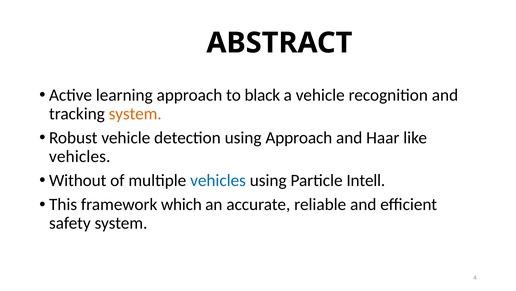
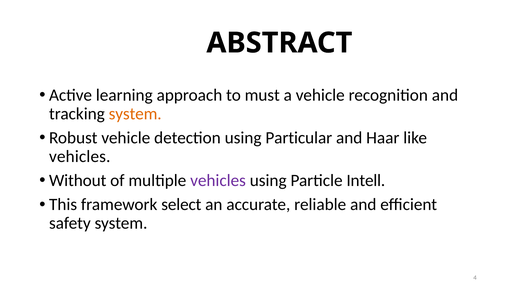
black: black -> must (262, 95)
using Approach: Approach -> Particular (299, 138)
vehicles colour: blue -> purple (218, 180)
which: which -> select (181, 204)
